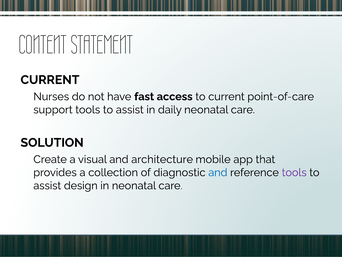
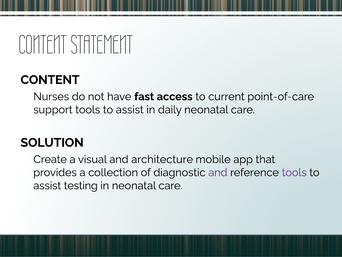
CURRENT: CURRENT -> CONTENT (50, 80)
and colour: blue -> purple (218, 172)
design: design -> testing (81, 185)
